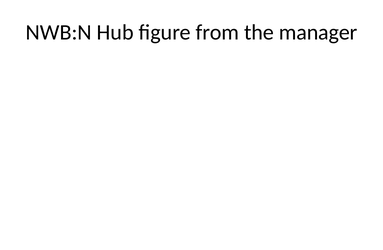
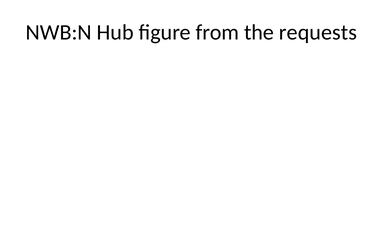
manager: manager -> requests (318, 32)
